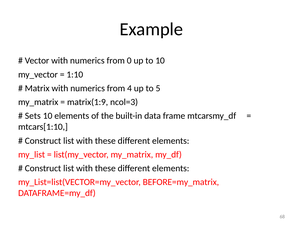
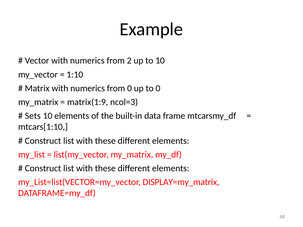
0: 0 -> 2 (129, 61)
from 4: 4 -> 0 (129, 88)
to 5: 5 -> 0 (158, 88)
BEFORE=my_matrix: BEFORE=my_matrix -> DISPLAY=my_matrix (181, 182)
